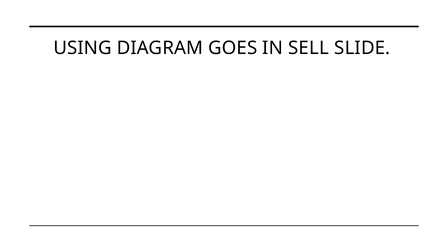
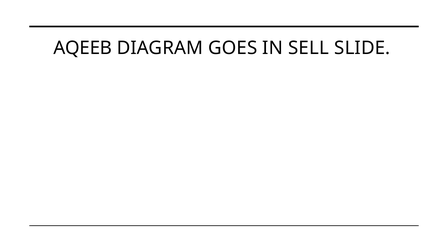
USING: USING -> AQEEB (83, 48)
